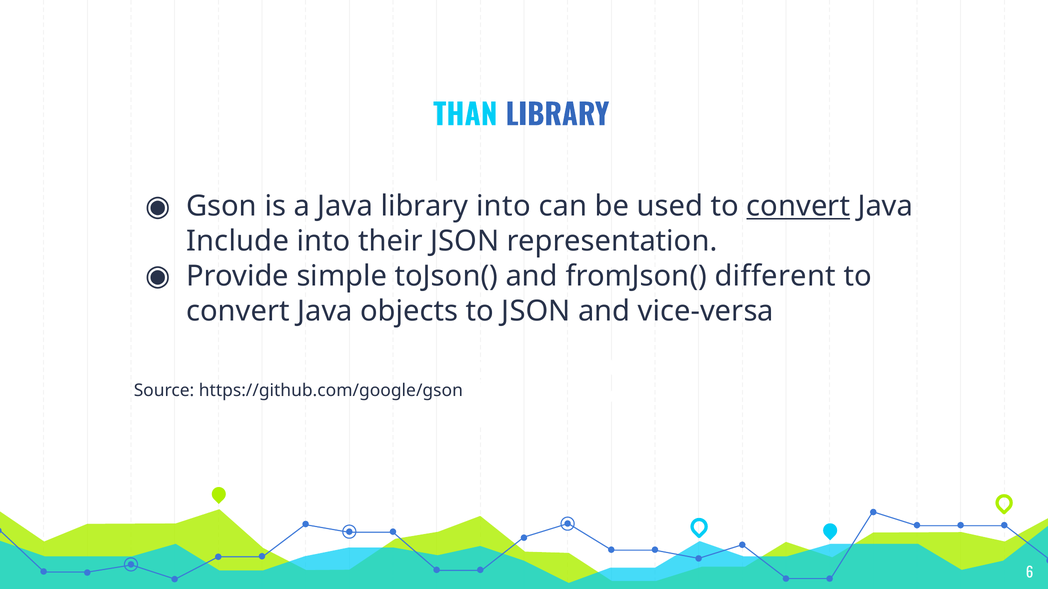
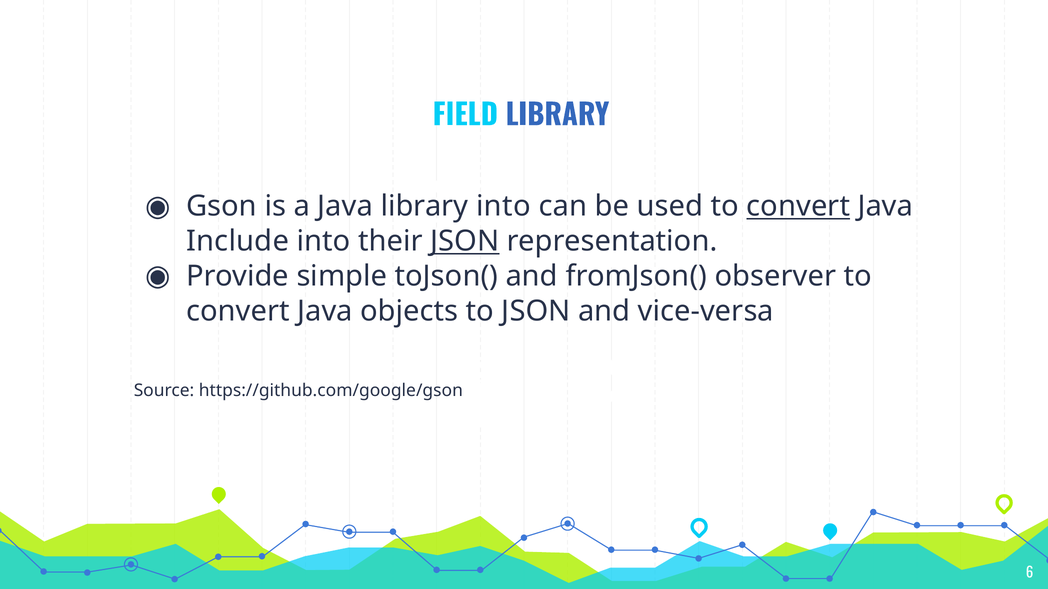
THAN: THAN -> FIELD (465, 116)
JSON underline: none -> present (465, 241)
different: different -> observer (775, 276)
